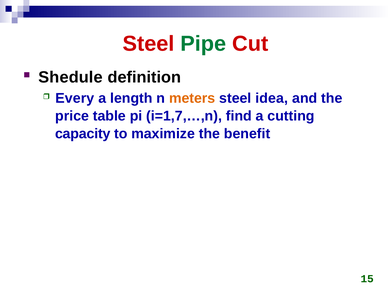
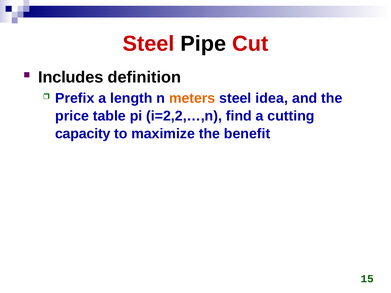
Pipe colour: green -> black (203, 44)
Shedule: Shedule -> Includes (71, 77)
Every: Every -> Prefix (75, 98)
i=1,7,…,n: i=1,7,…,n -> i=2,2,…,n (184, 116)
